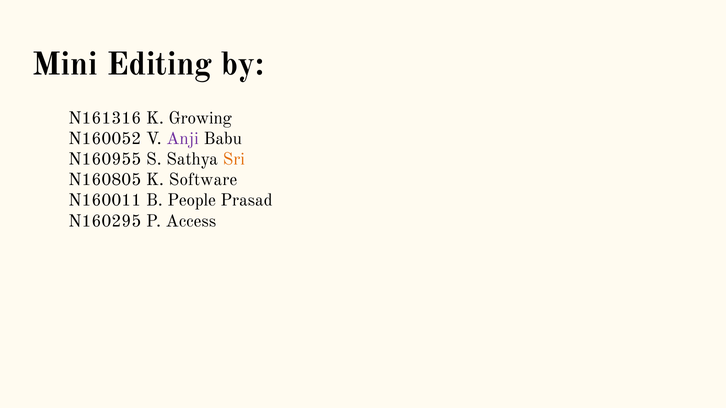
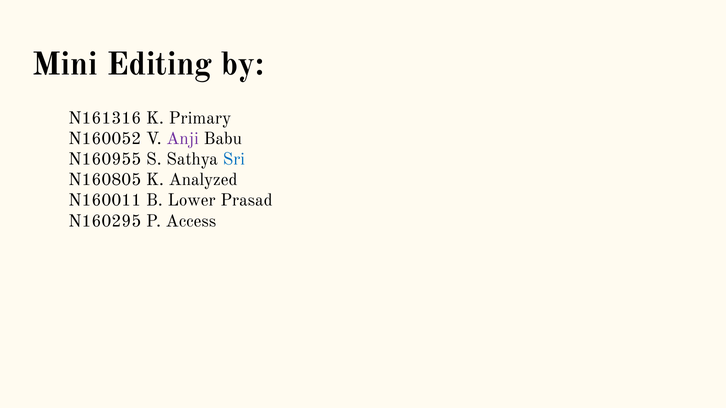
Growing: Growing -> Primary (200, 118)
Sri colour: orange -> blue (234, 159)
Software: Software -> Analyzed (203, 180)
People: People -> Lower (192, 201)
